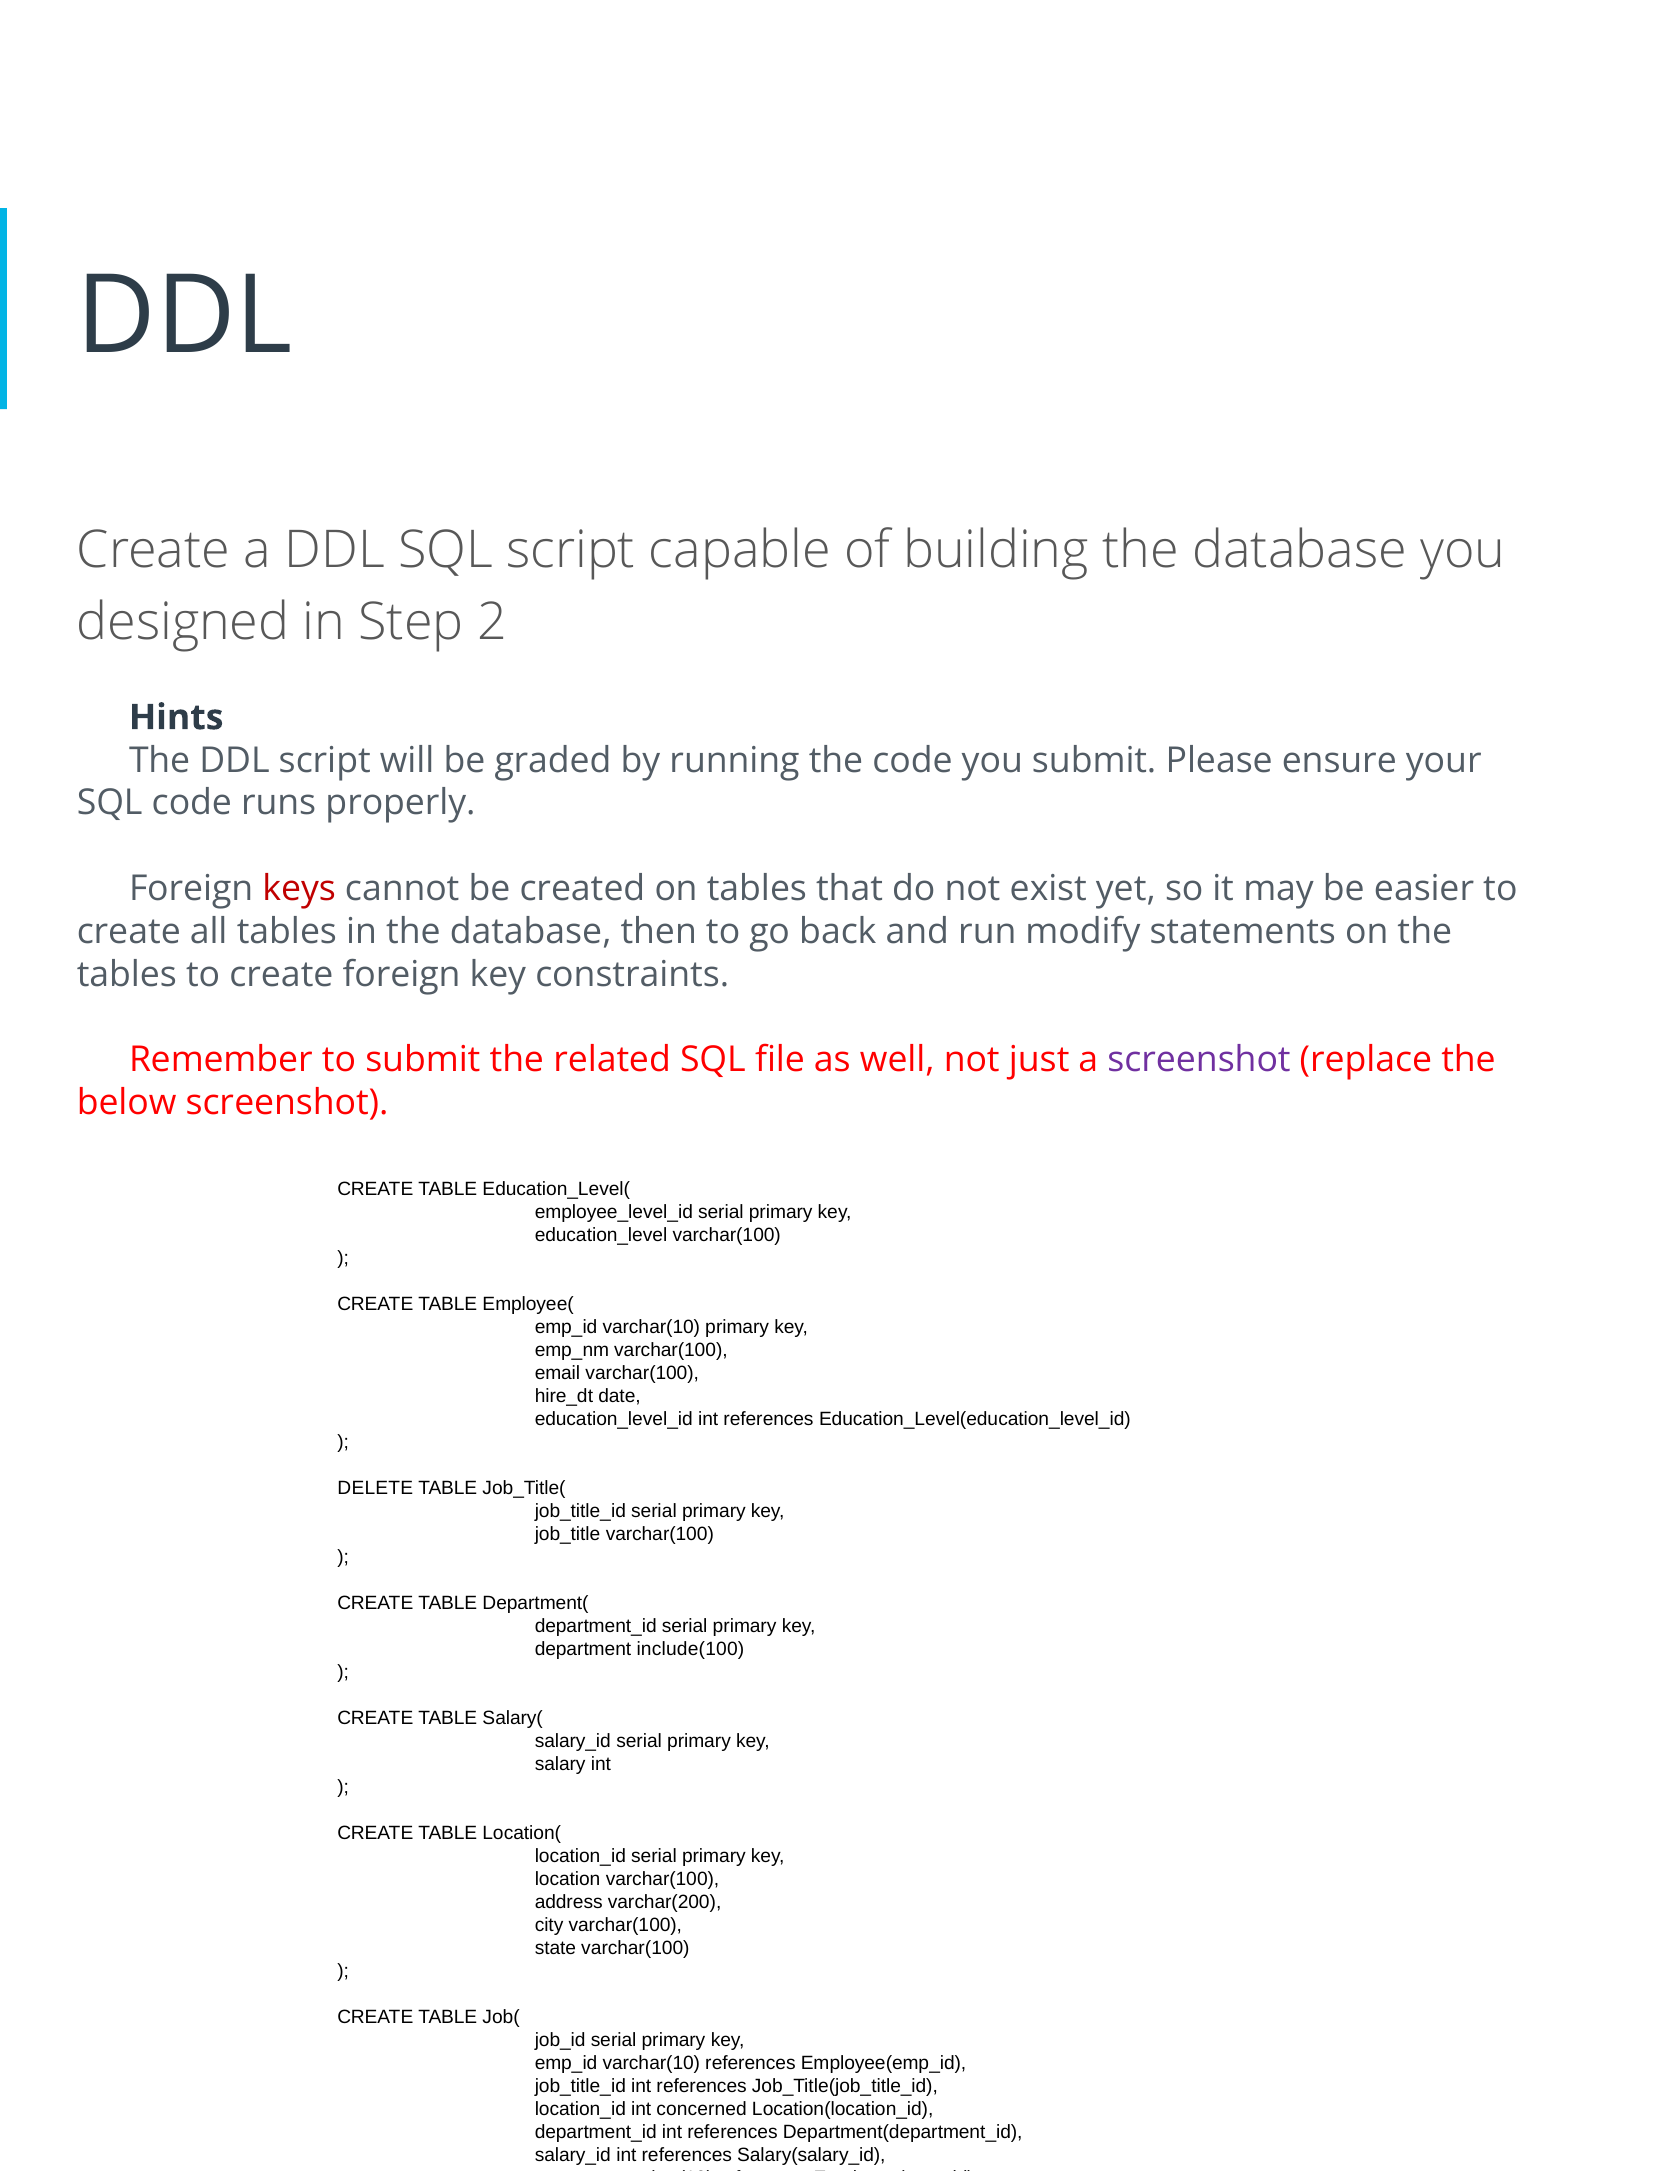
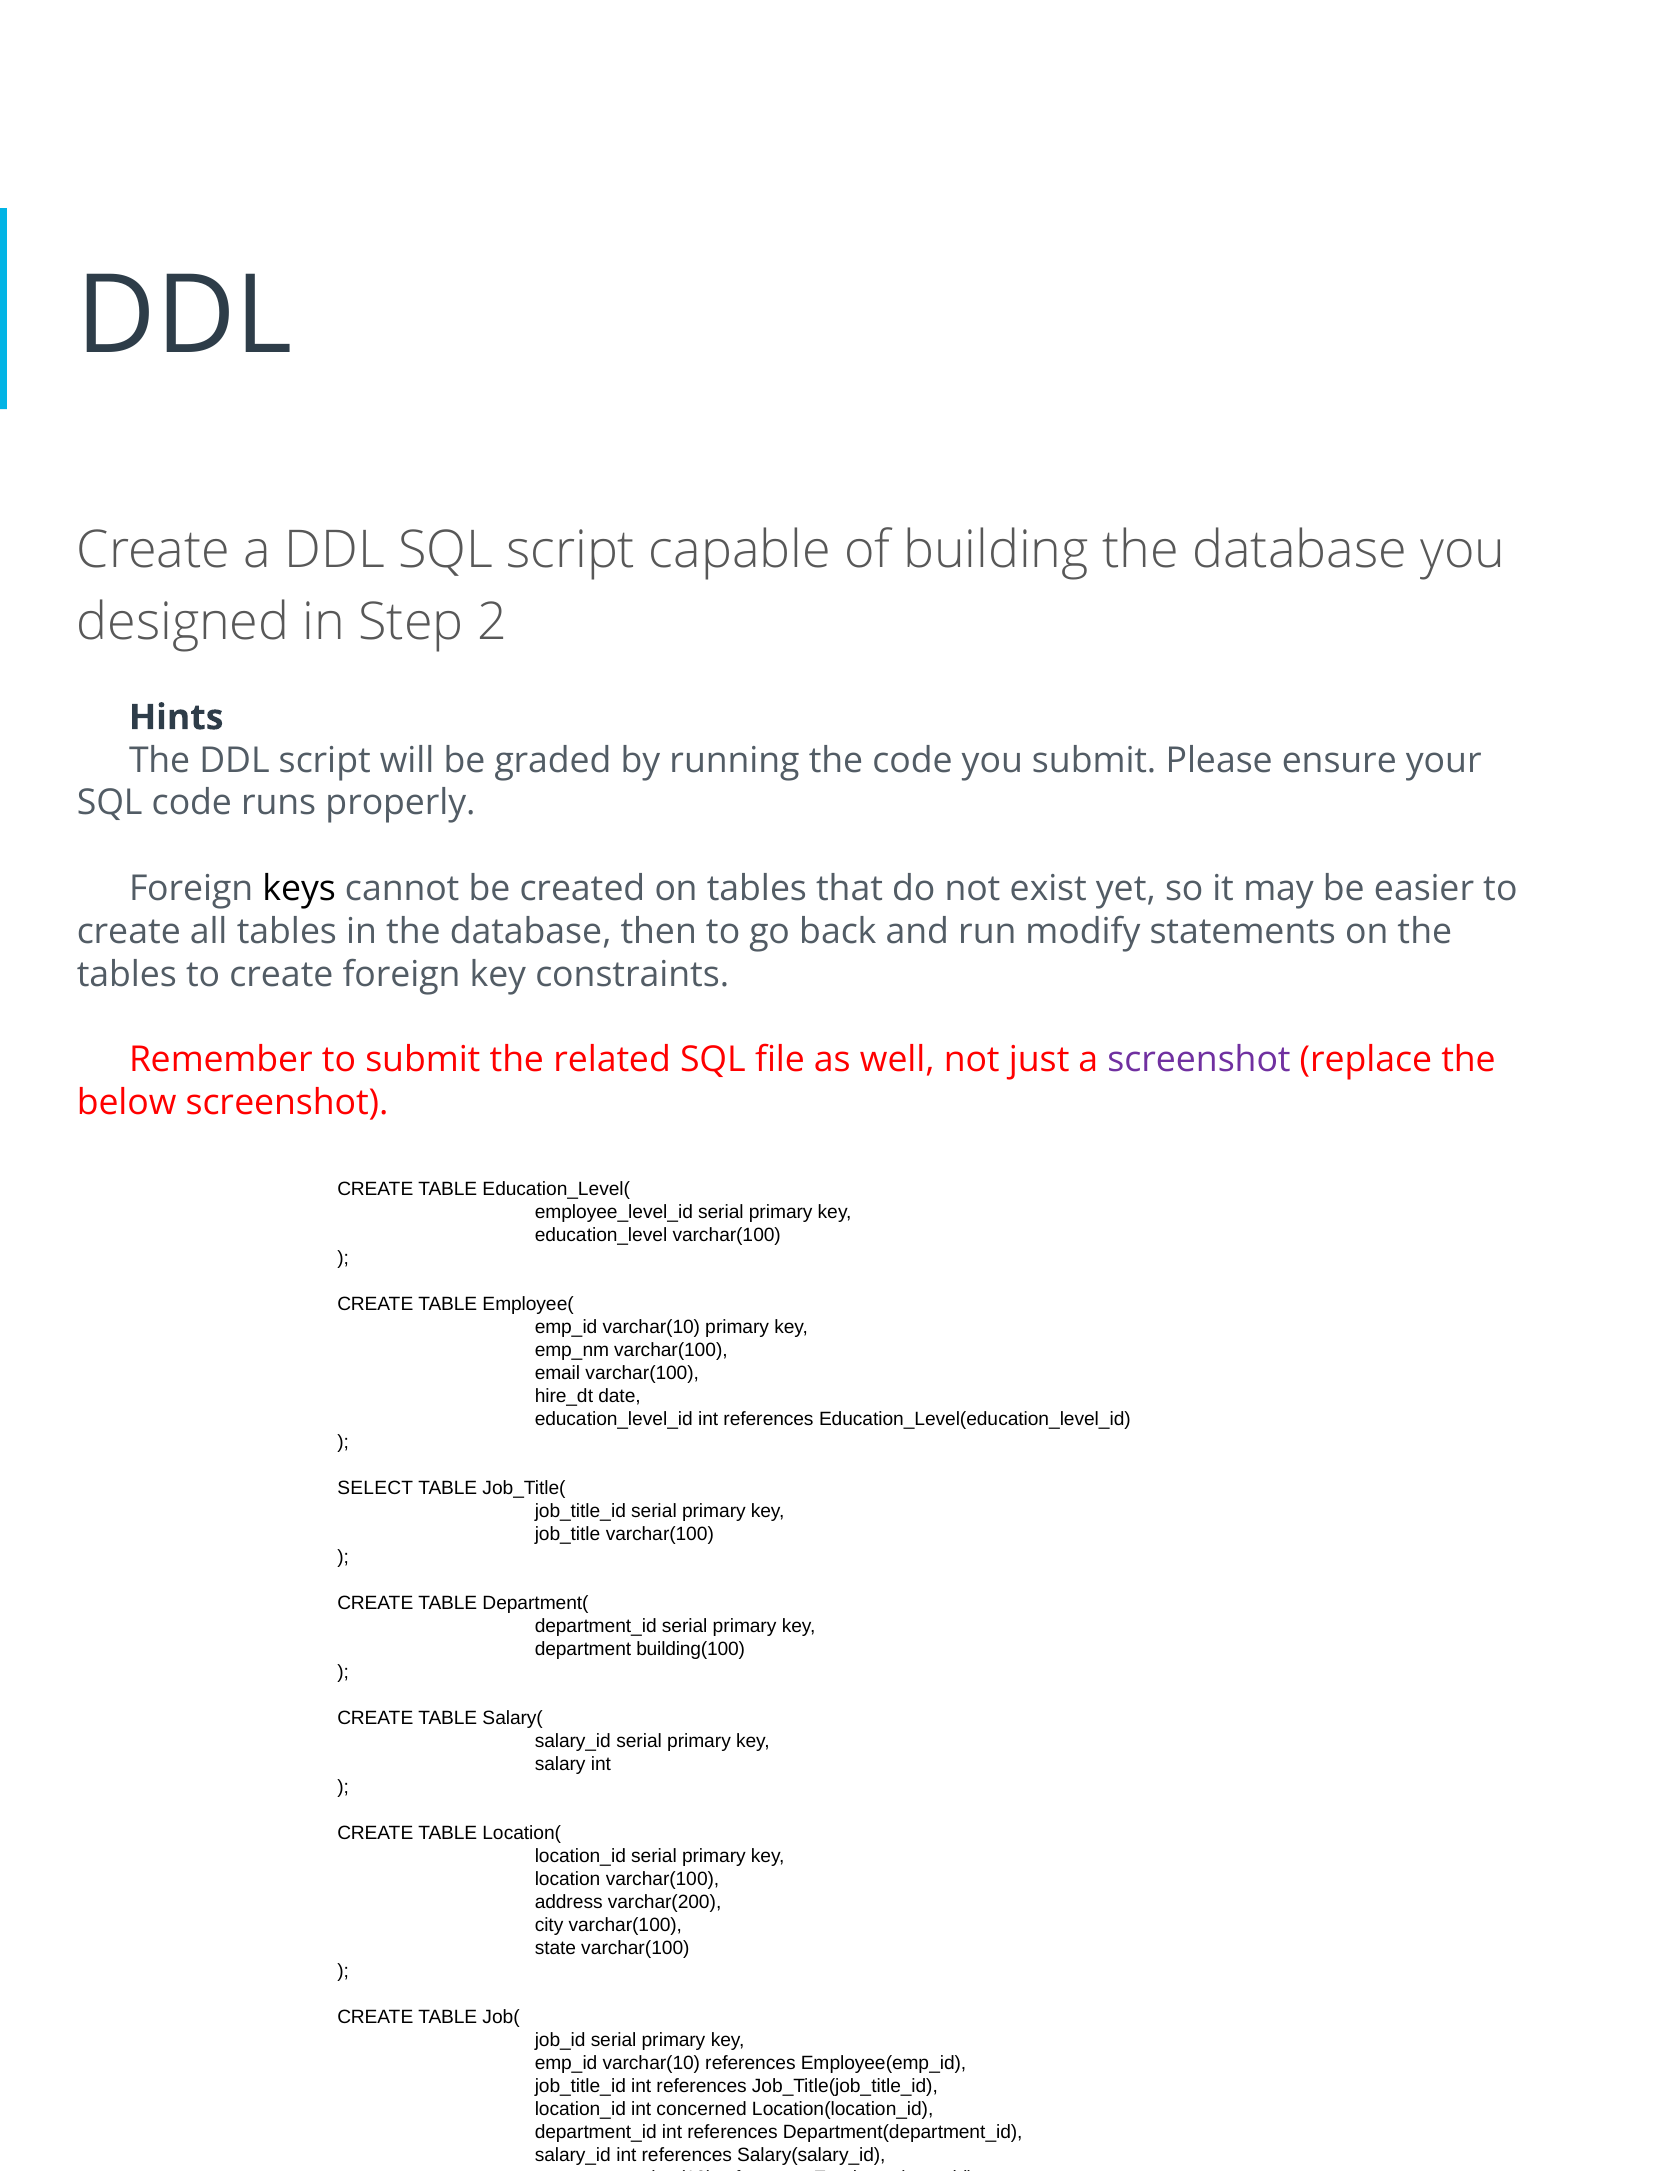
keys colour: red -> black (299, 889)
DELETE: DELETE -> SELECT (375, 1489)
include(100: include(100 -> building(100 (691, 1650)
